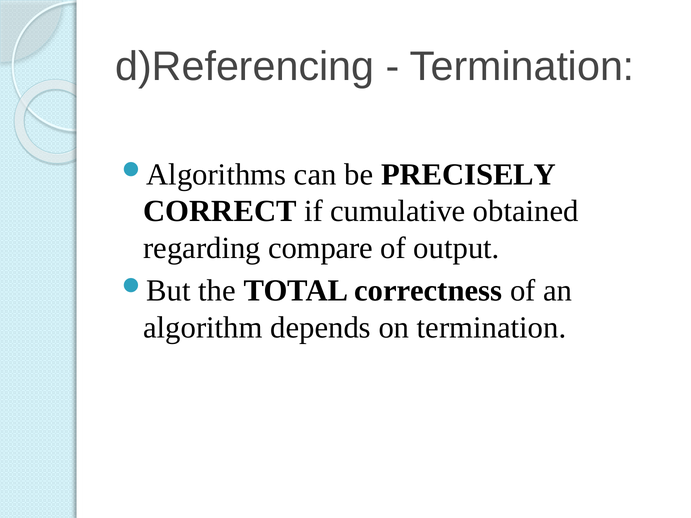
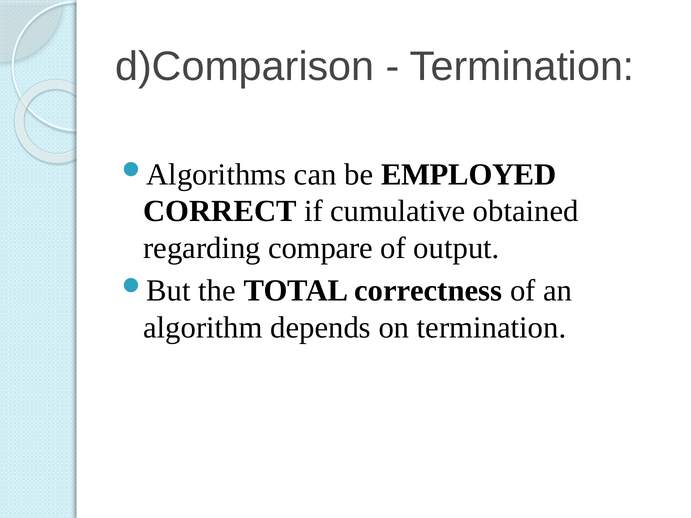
d)Referencing: d)Referencing -> d)Comparison (245, 67)
PRECISELY: PRECISELY -> EMPLOYED (469, 174)
